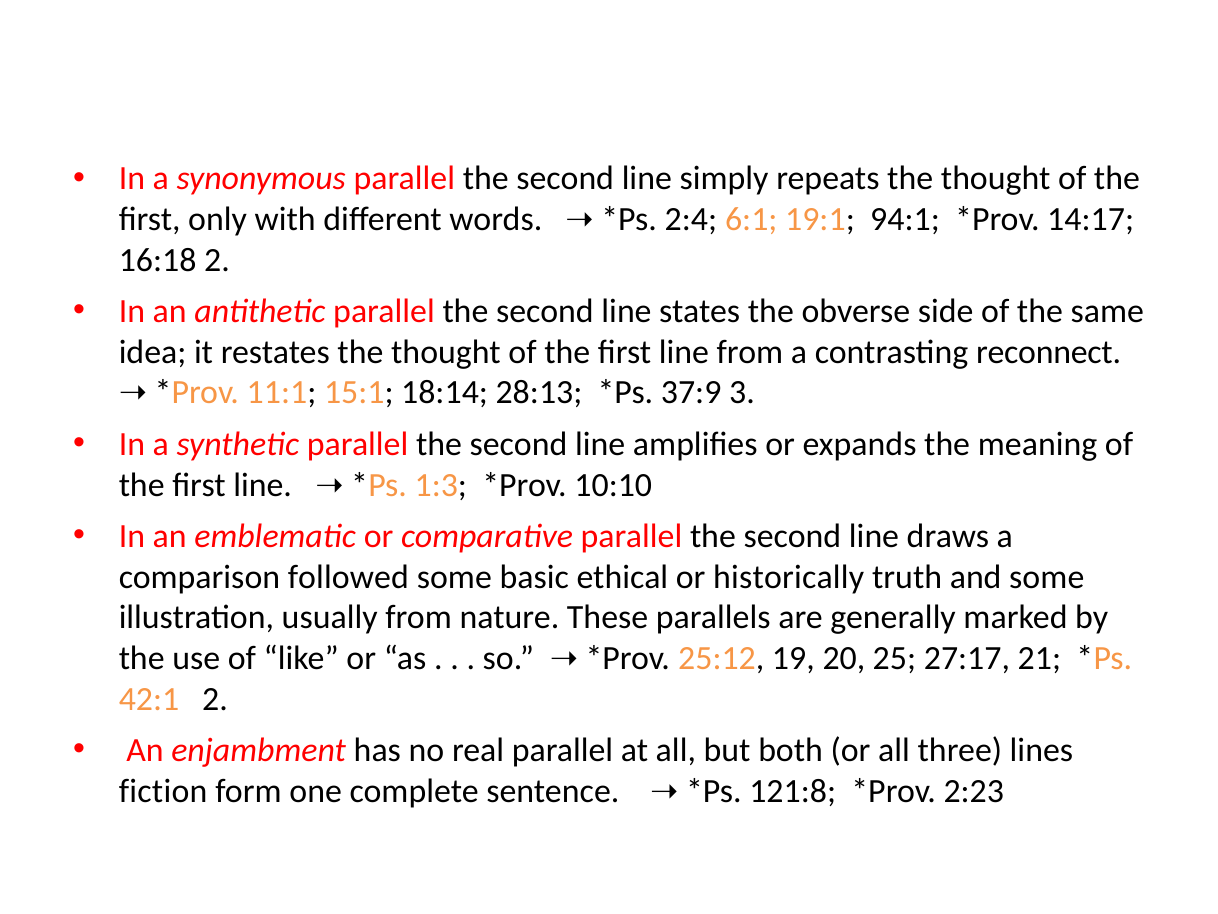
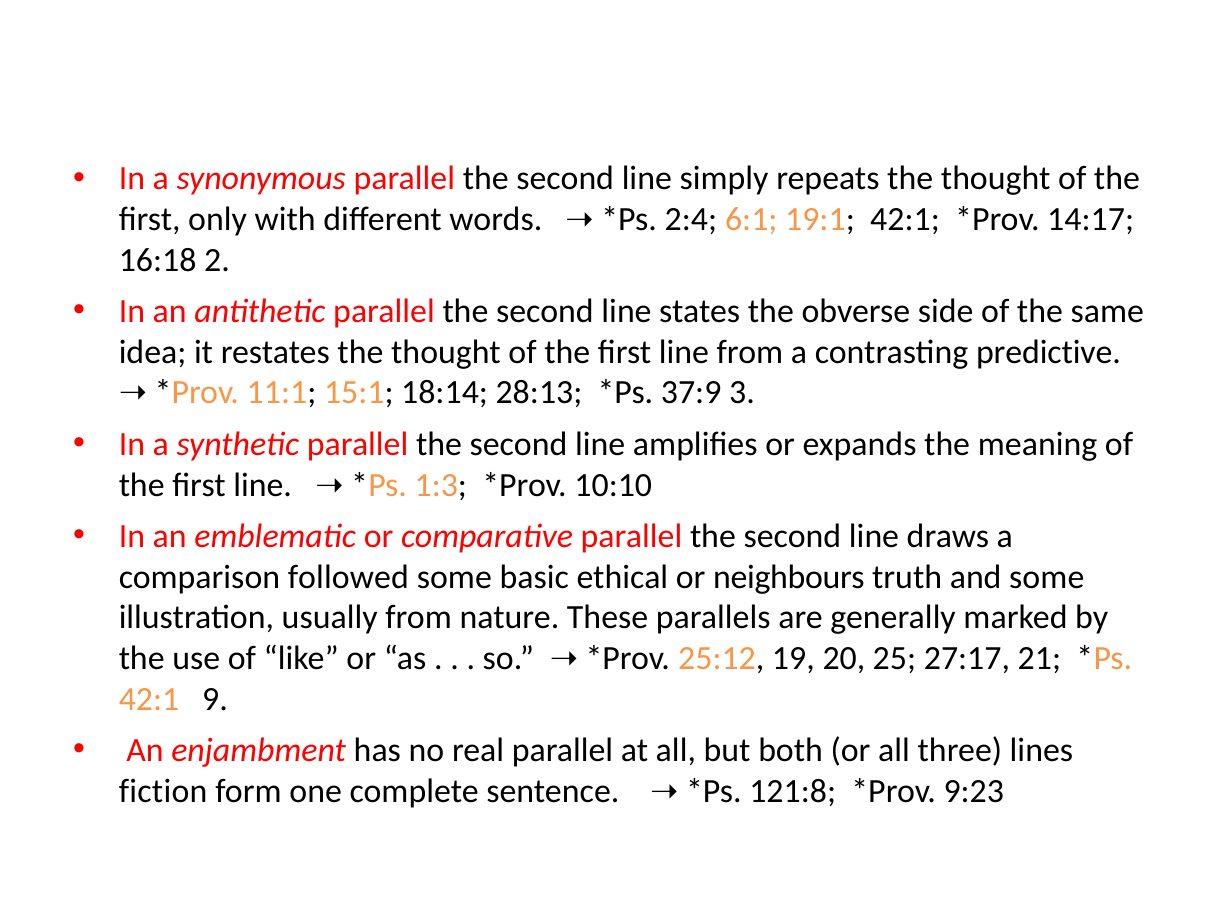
19:1 94:1: 94:1 -> 42:1 (905, 219)
reconnect: reconnect -> predictive (1048, 352)
historically: historically -> neighbours (789, 577)
42:1 2: 2 -> 9 (215, 699)
2:23: 2:23 -> 9:23 (974, 791)
